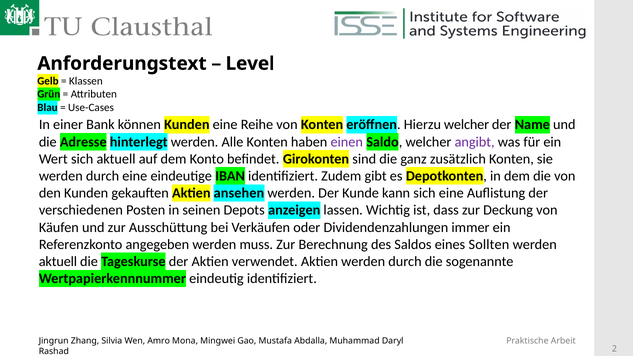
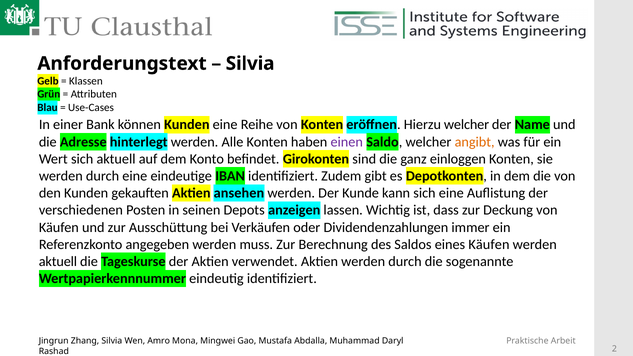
Level: Level -> Silvia (250, 64)
angibt colour: purple -> orange (475, 142)
zusätzlich: zusätzlich -> einloggen (458, 159)
eines Sollten: Sollten -> Käufen (489, 244)
